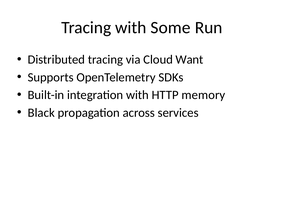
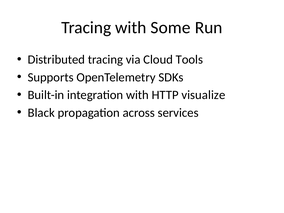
Want: Want -> Tools (189, 60)
memory: memory -> visualize (203, 95)
